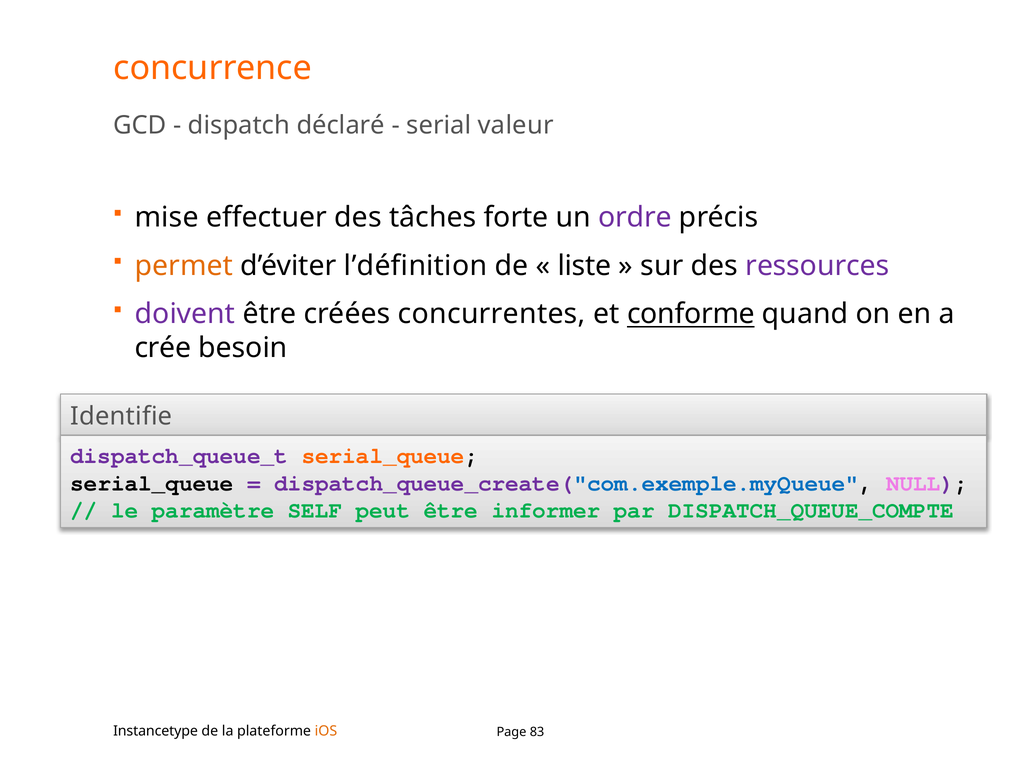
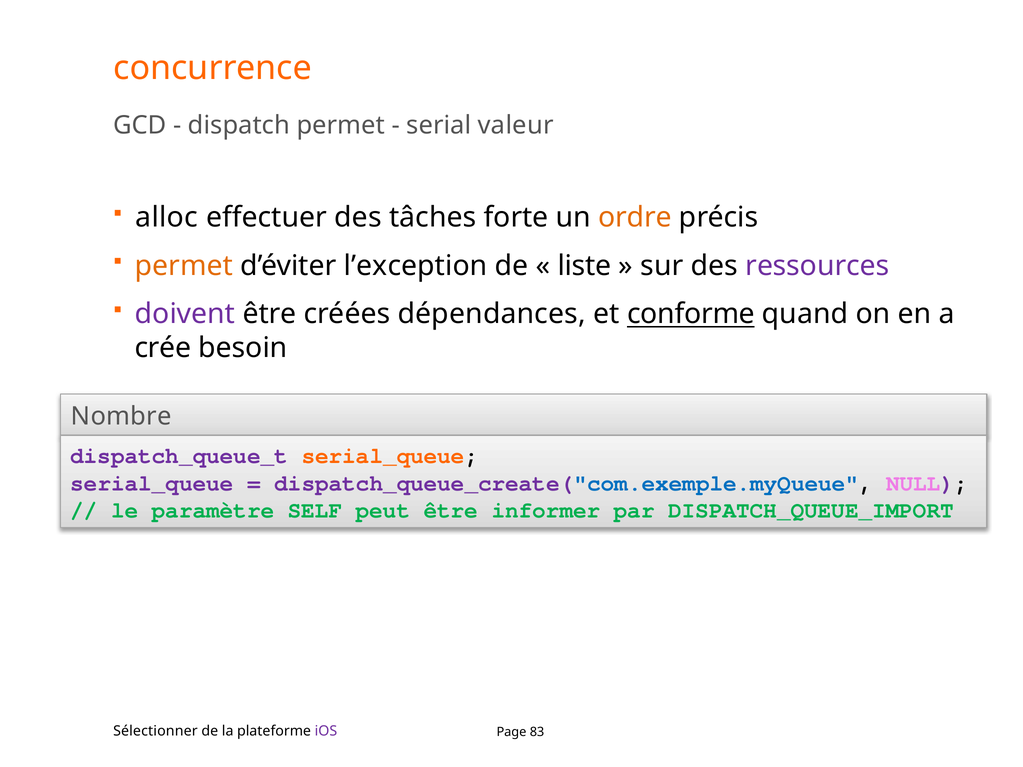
dispatch déclaré: déclaré -> permet (341, 126)
mise: mise -> alloc (167, 217)
ordre colour: purple -> orange (635, 217)
l’définition: l’définition -> l’exception (416, 266)
concurrentes: concurrentes -> dépendances (492, 314)
Identifie: Identifie -> Nombre (121, 416)
serial_queue colour: black -> purple (152, 483)
DISPATCH_QUEUE_COMPTE: DISPATCH_QUEUE_COMPTE -> DISPATCH_QUEUE_IMPORT (811, 510)
Instancetype: Instancetype -> Sélectionner (155, 731)
iOS colour: orange -> purple (326, 731)
